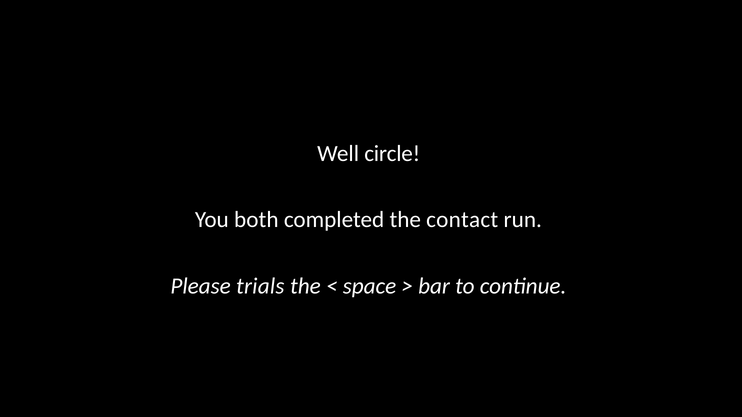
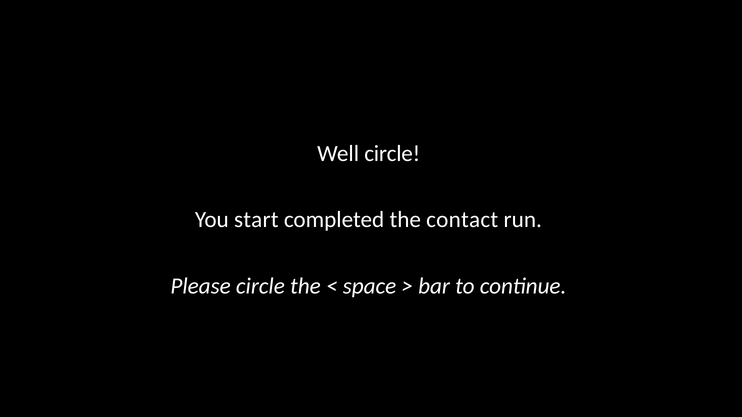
both: both -> start (256, 220)
Please trials: trials -> circle (260, 286)
